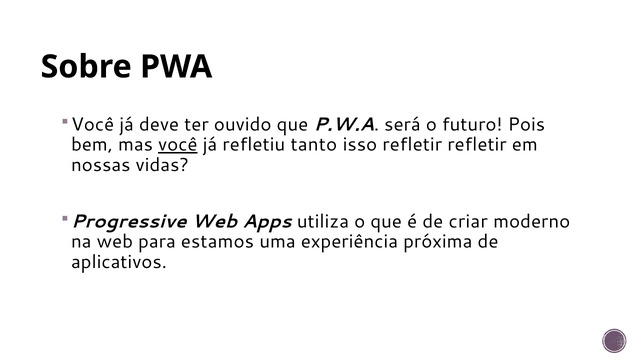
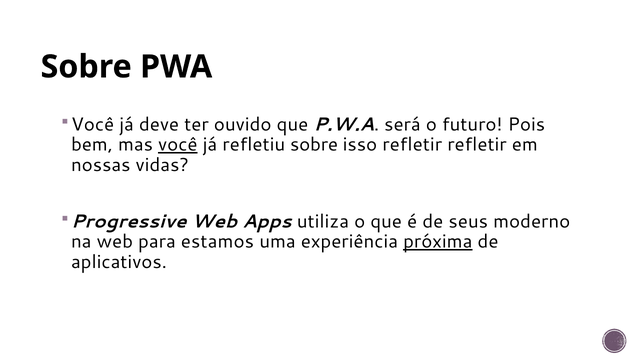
refletiu tanto: tanto -> sobre (314, 145)
criar: criar -> seus (468, 222)
próxima underline: none -> present (438, 242)
